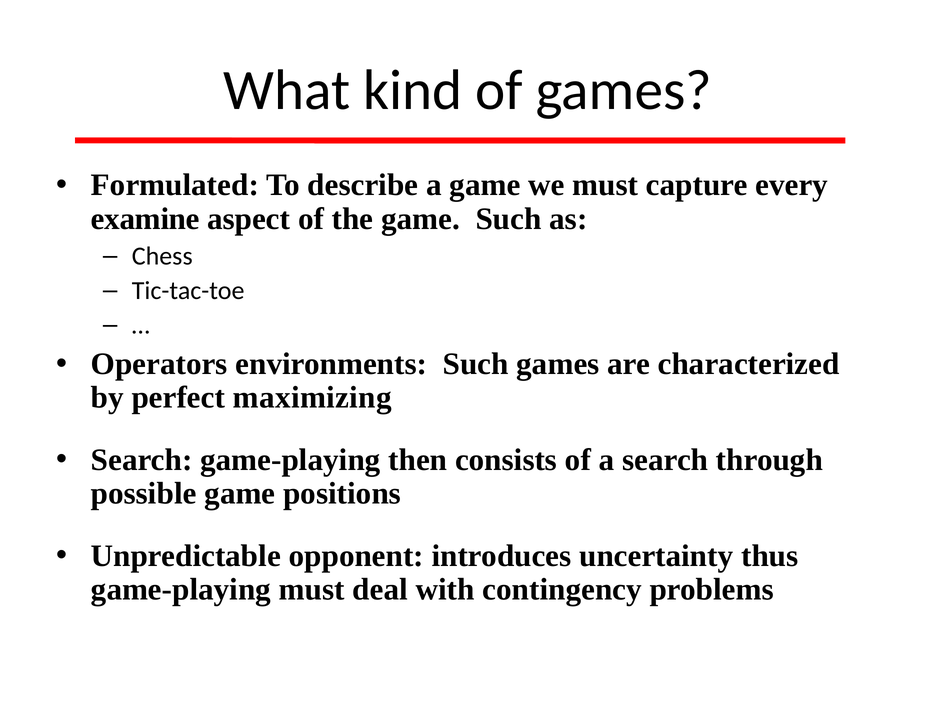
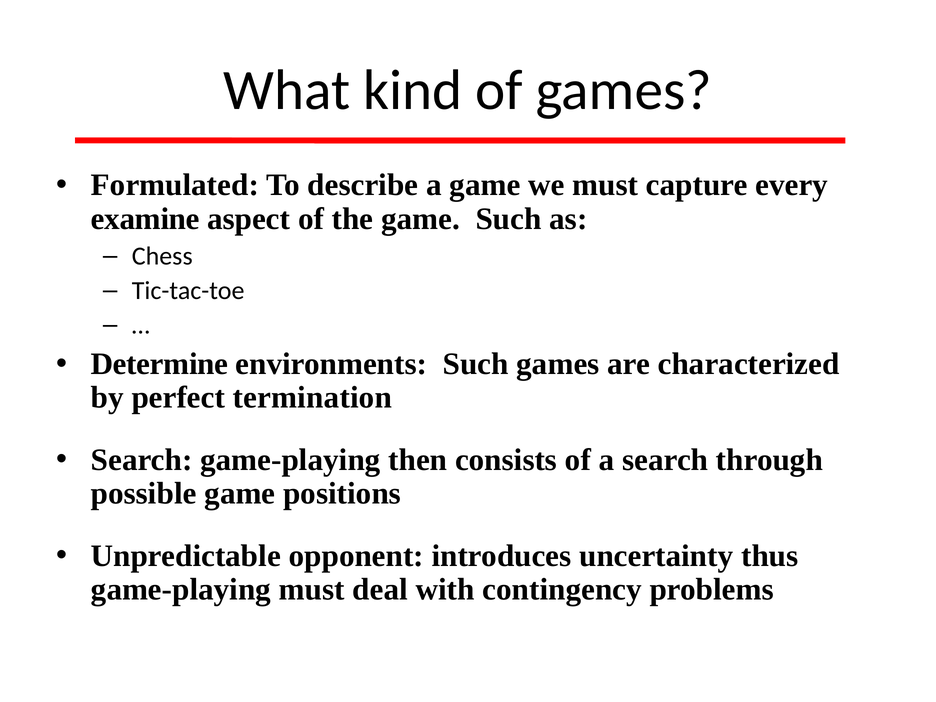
Operators: Operators -> Determine (159, 364)
maximizing: maximizing -> termination (312, 398)
